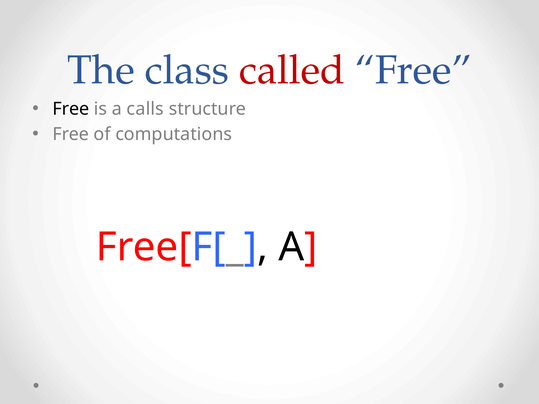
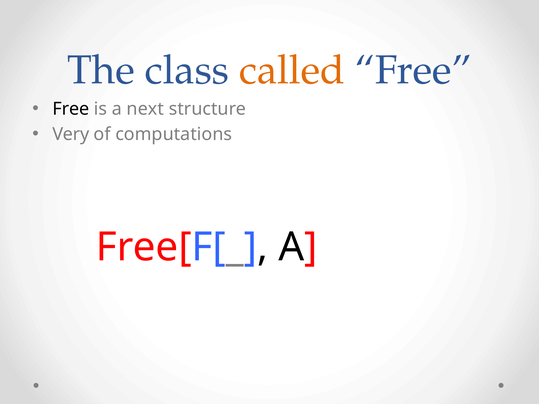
called colour: red -> orange (292, 70)
calls: calls -> next (145, 109)
Free: Free -> Very (71, 134)
